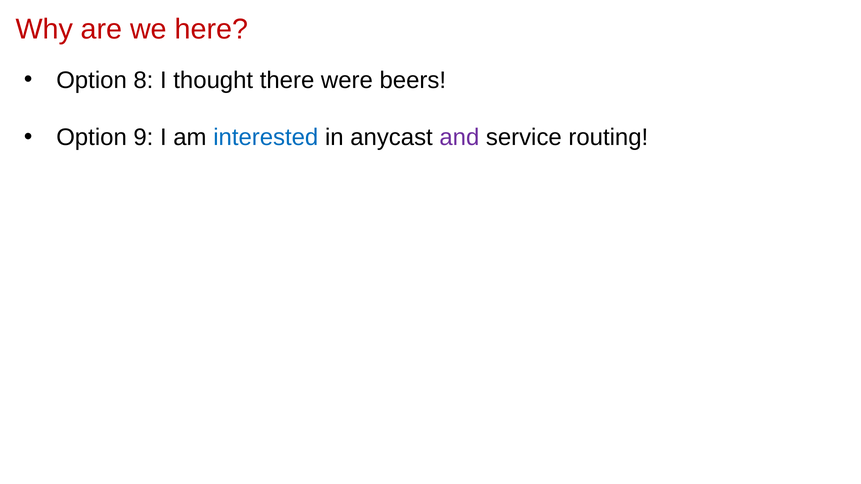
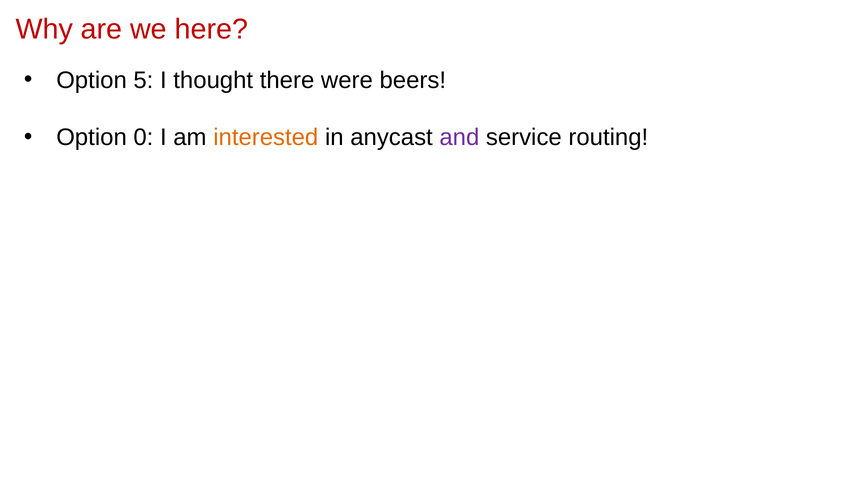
8: 8 -> 5 (143, 80)
9: 9 -> 0 (143, 138)
interested colour: blue -> orange (266, 138)
